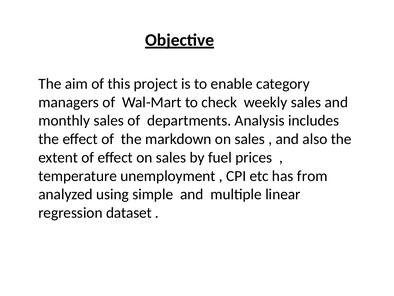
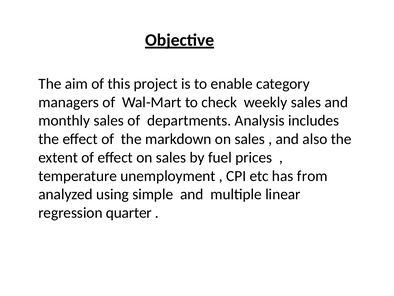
dataset: dataset -> quarter (129, 212)
